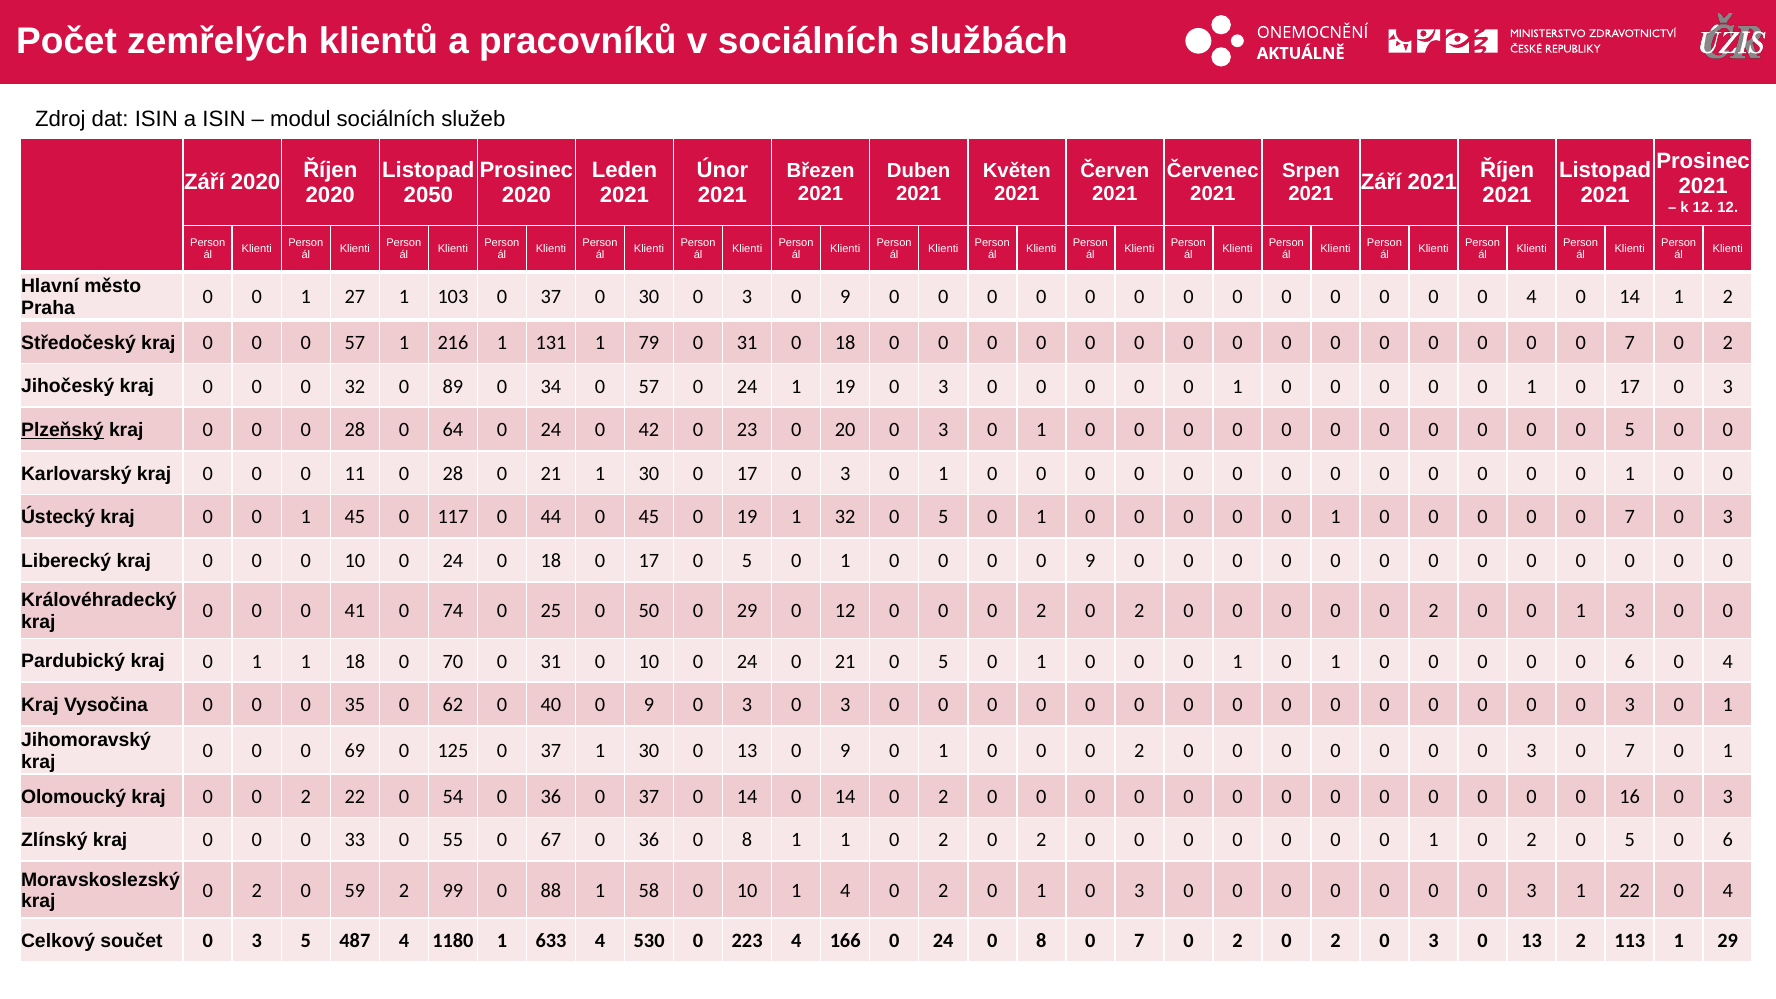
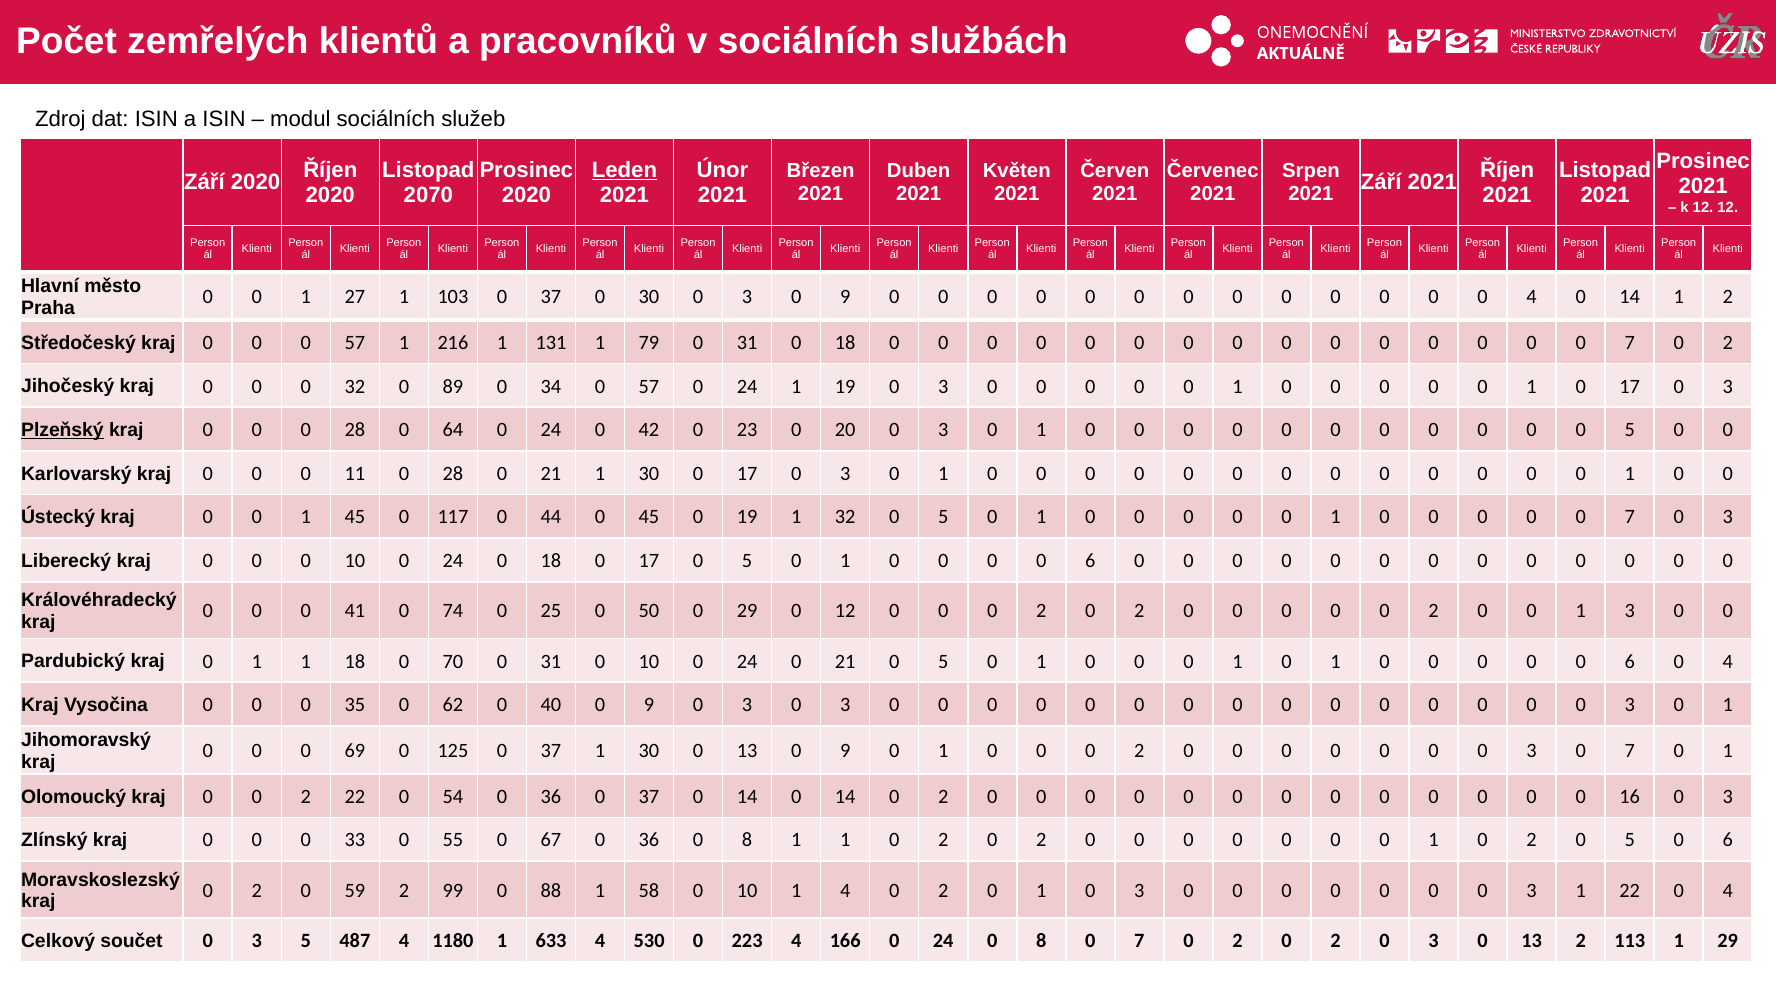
Leden underline: none -> present (624, 170)
2050: 2050 -> 2070 (428, 195)
9: 9 -> 6 (1090, 561)
